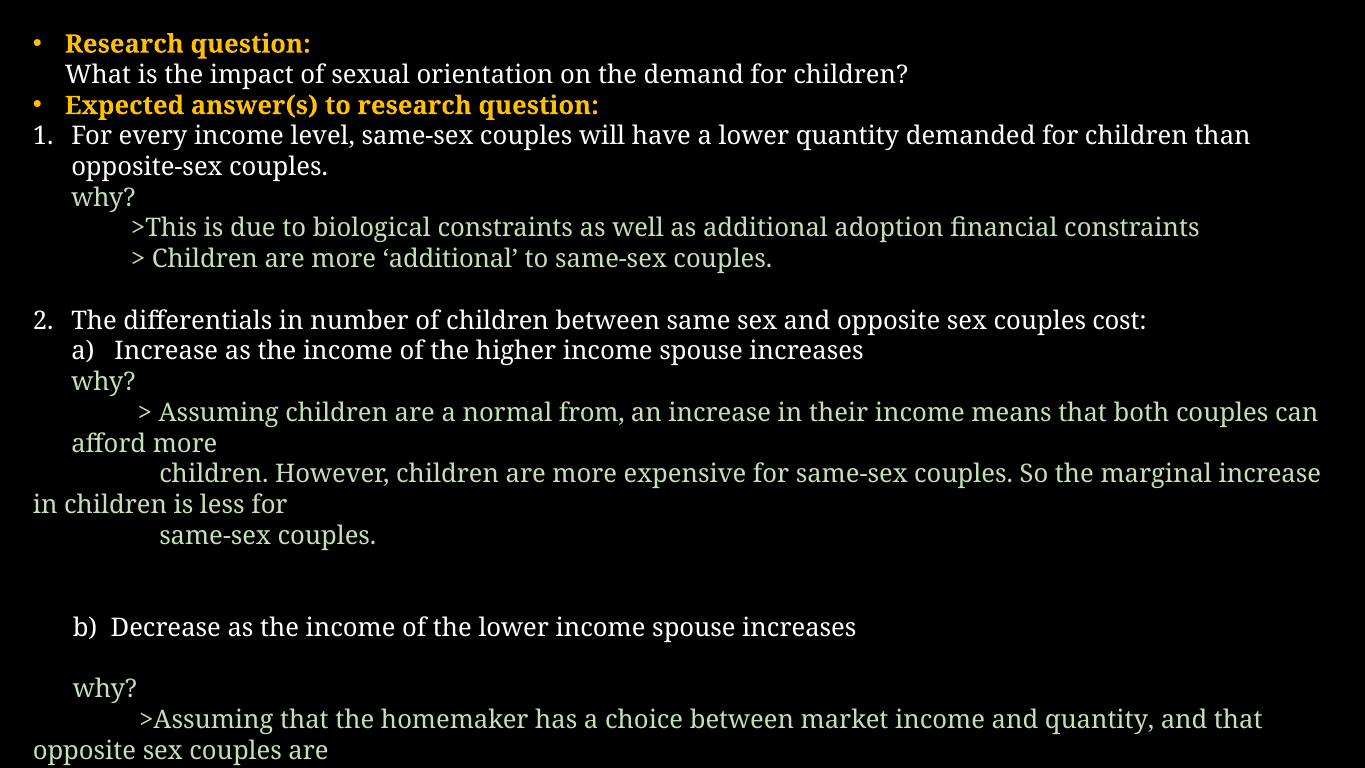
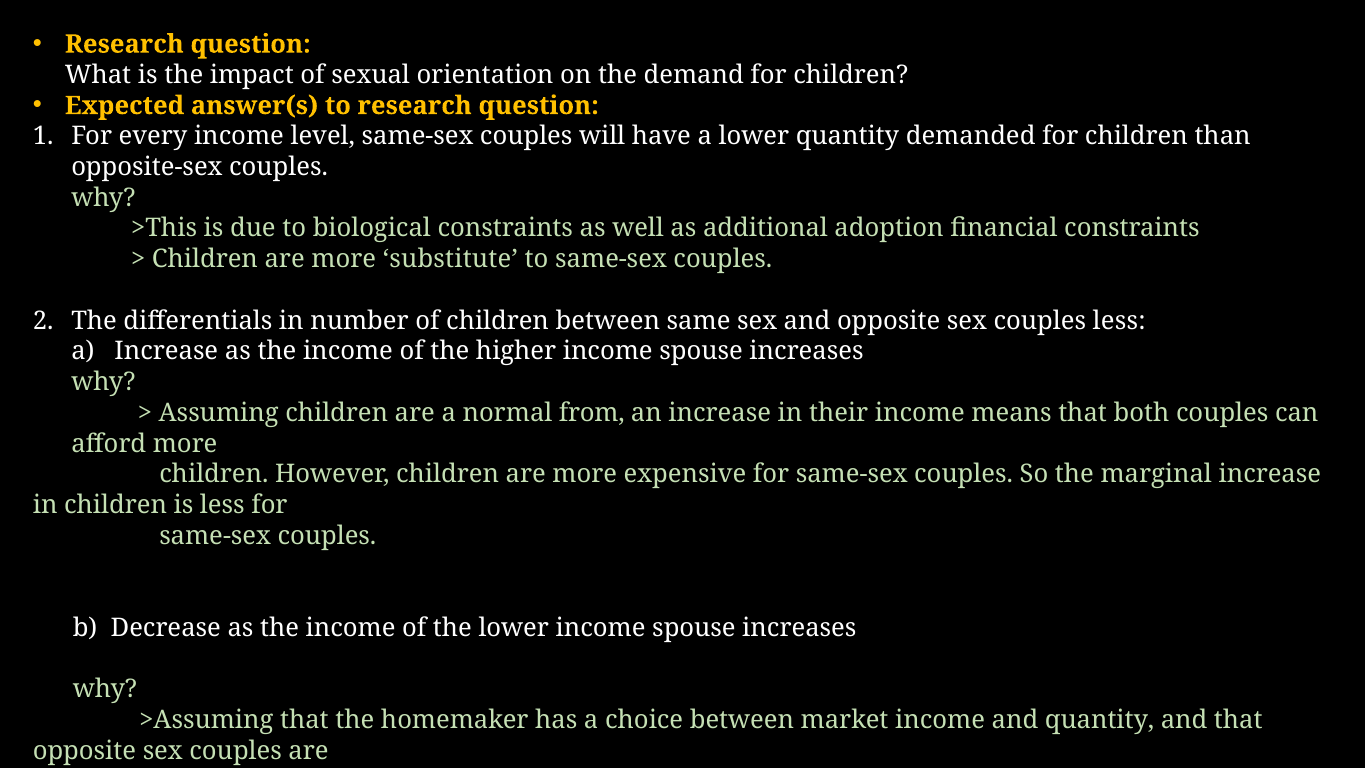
more additional: additional -> substitute (450, 259)
couples cost: cost -> less (1119, 321)
